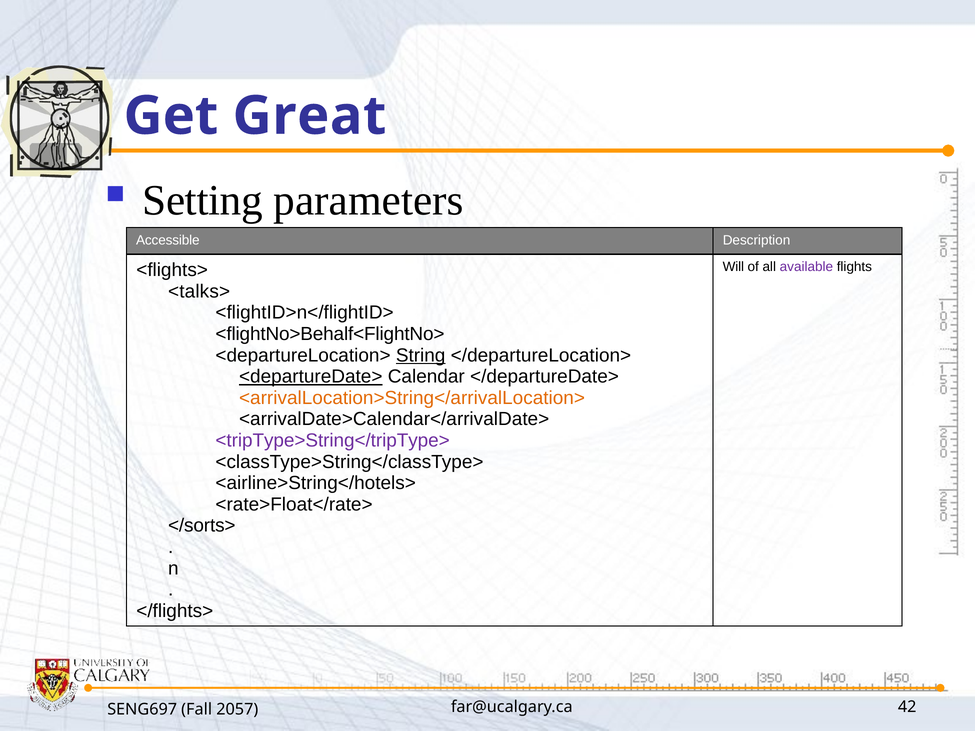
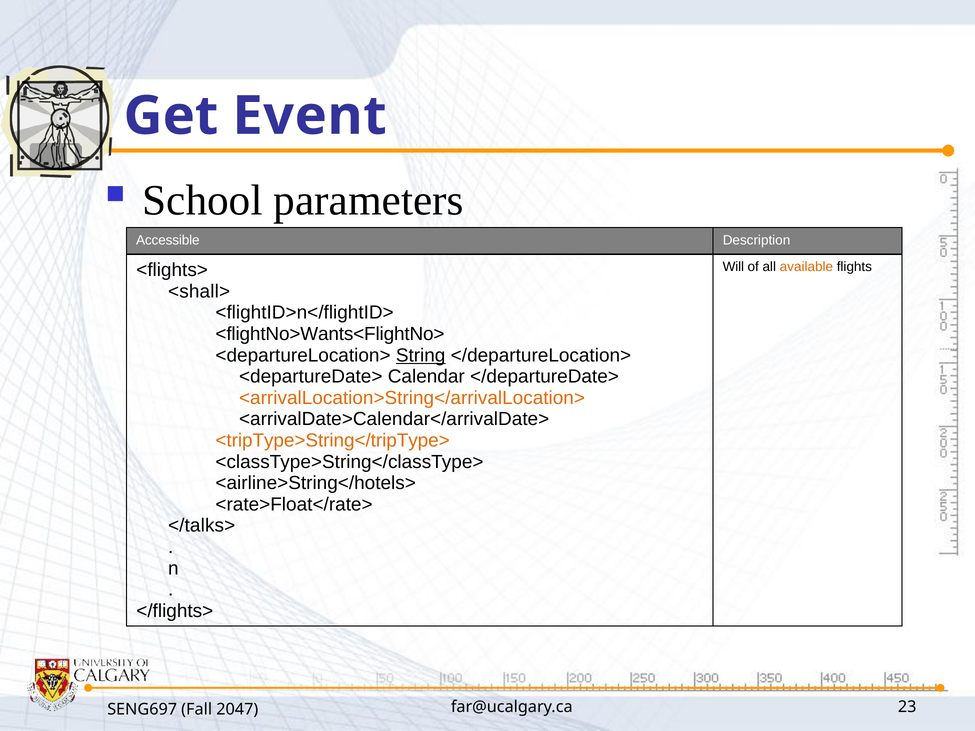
Great: Great -> Event (309, 116)
Setting: Setting -> School (202, 200)
available colour: purple -> orange (806, 267)
<talks>: <talks> -> <shall> (199, 292)
<flightNo>Behalf<FlightNo>: <flightNo>Behalf<FlightNo> -> <flightNo>Wants<FlightNo> (330, 334)
<departureDate> underline: present -> none (311, 377)
<tripType>String</tripType> colour: purple -> orange (333, 441)
</sorts>: </sorts> -> </talks> (202, 526)
42: 42 -> 23 (907, 707)
2057: 2057 -> 2047 (237, 710)
